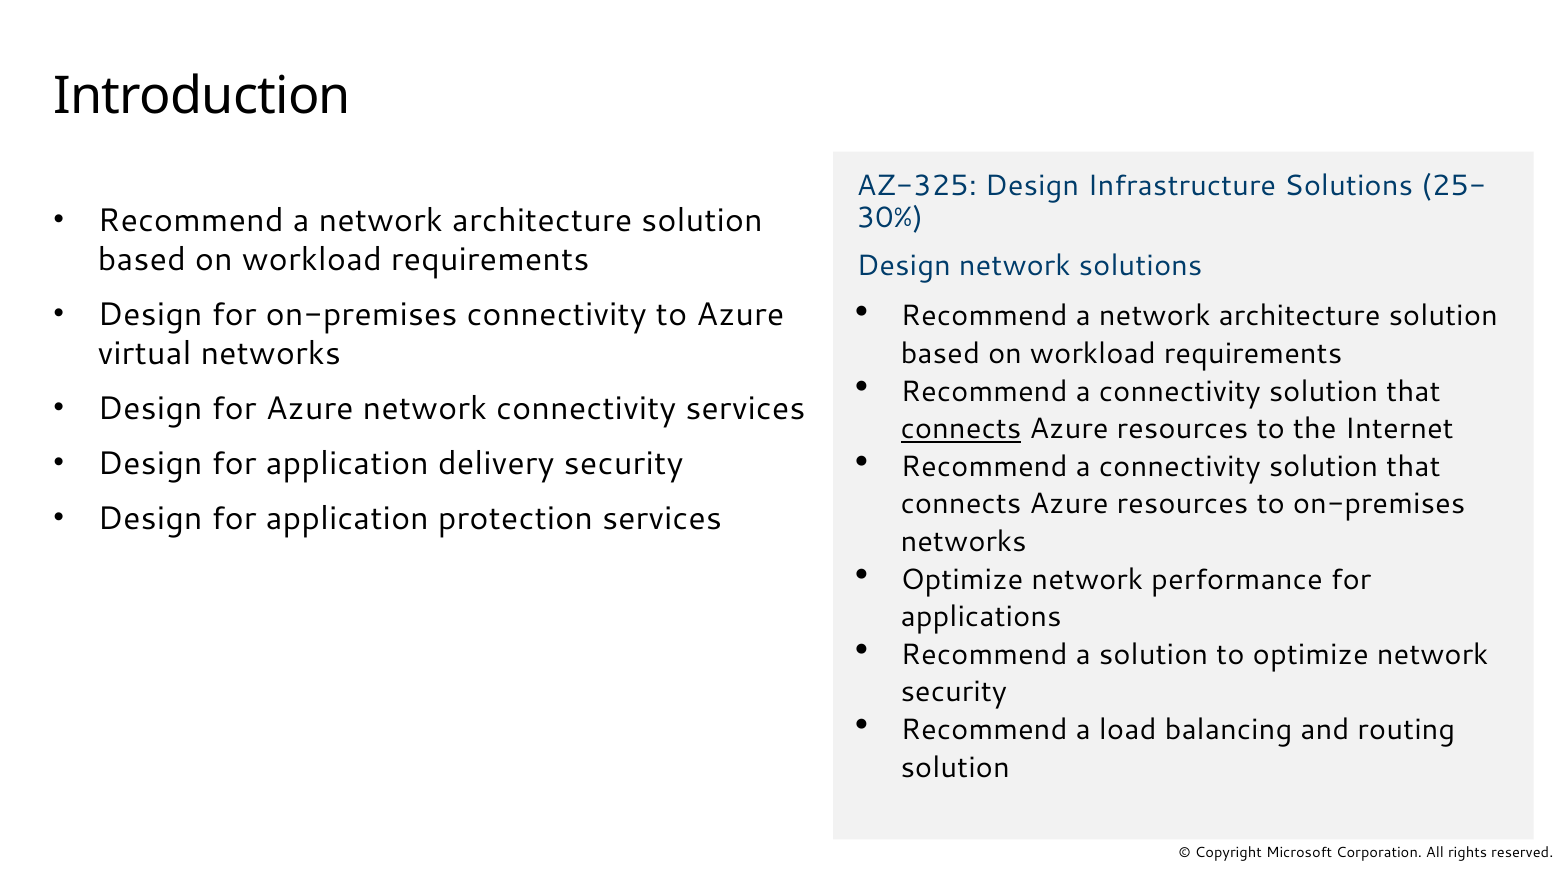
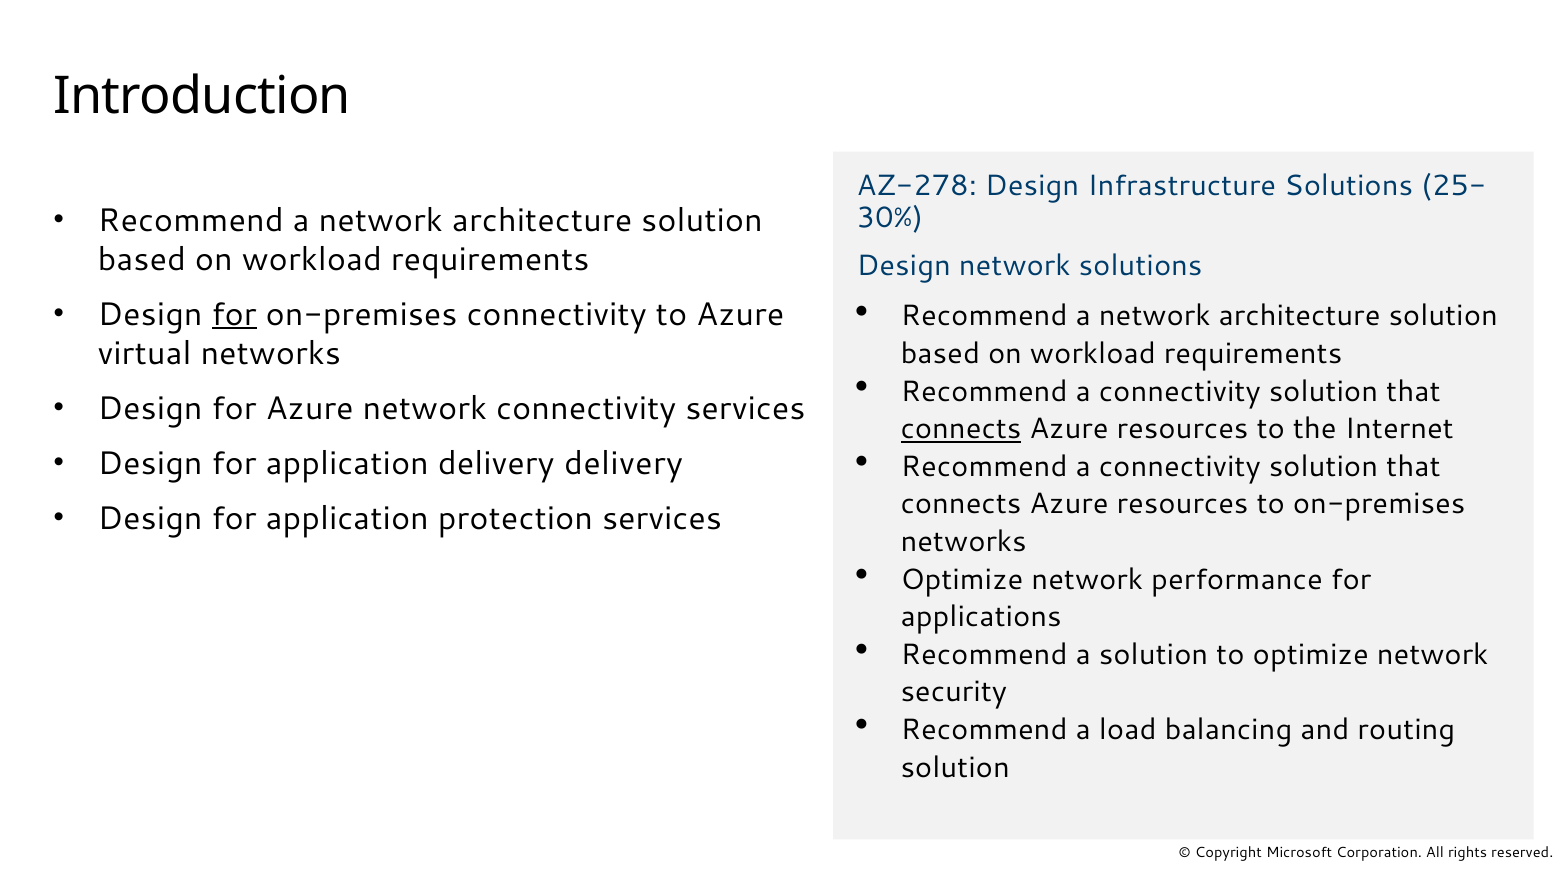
AZ-325: AZ-325 -> AZ-278 (917, 186)
for underline: none -> present (234, 314)
delivery security: security -> delivery (623, 464)
